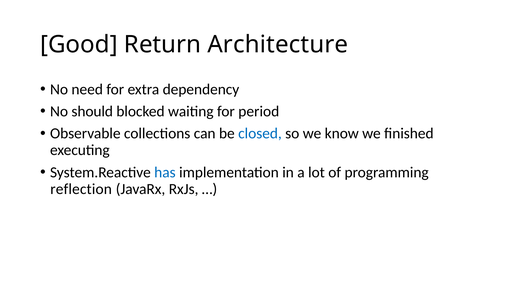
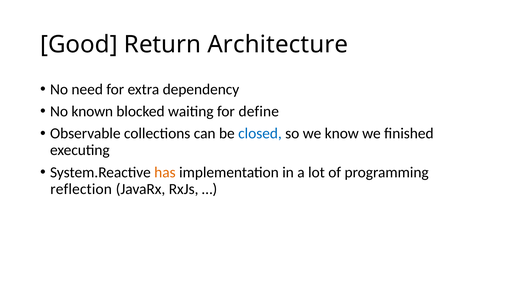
should: should -> known (92, 111)
period: period -> define (259, 111)
has colour: blue -> orange (165, 172)
